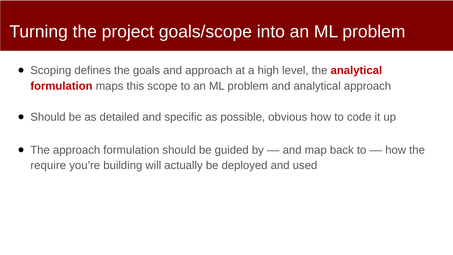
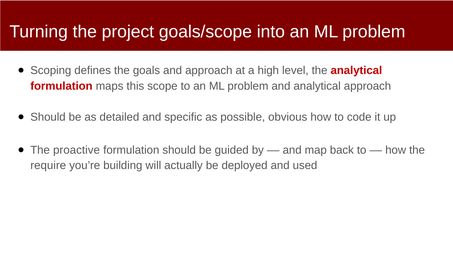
The approach: approach -> proactive (77, 150)
